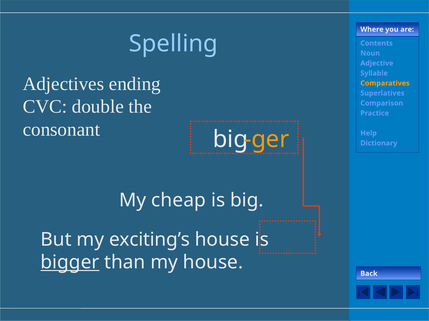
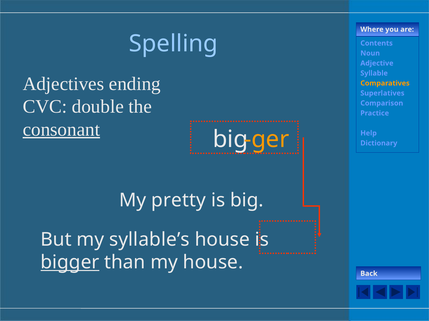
consonant underline: none -> present (61, 130)
cheap: cheap -> pretty (179, 201)
exciting’s: exciting’s -> syllable’s (149, 240)
